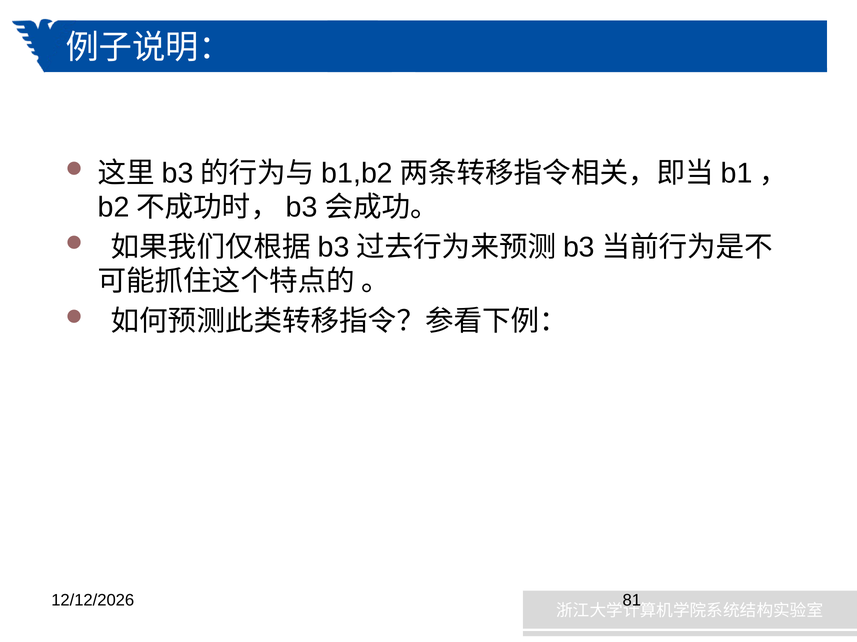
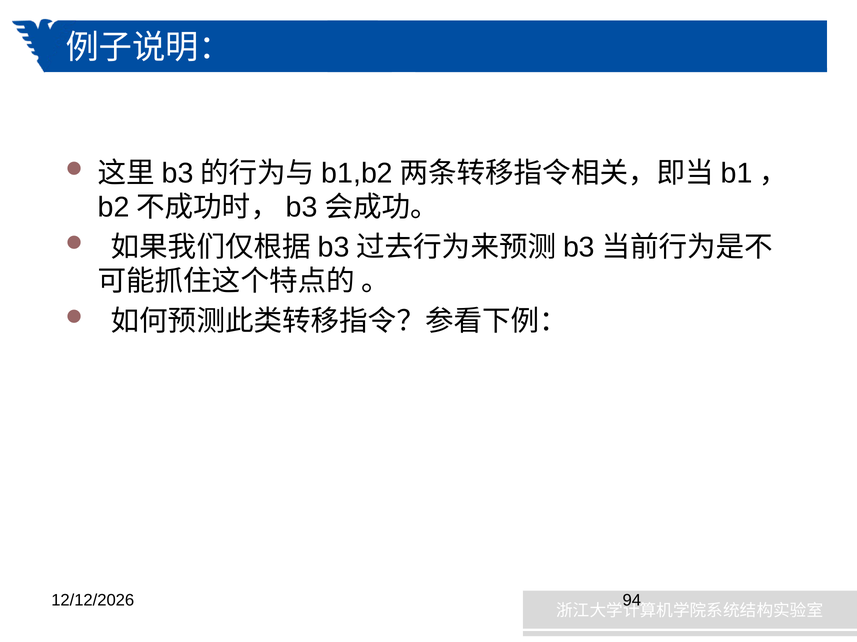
81: 81 -> 94 (632, 601)
